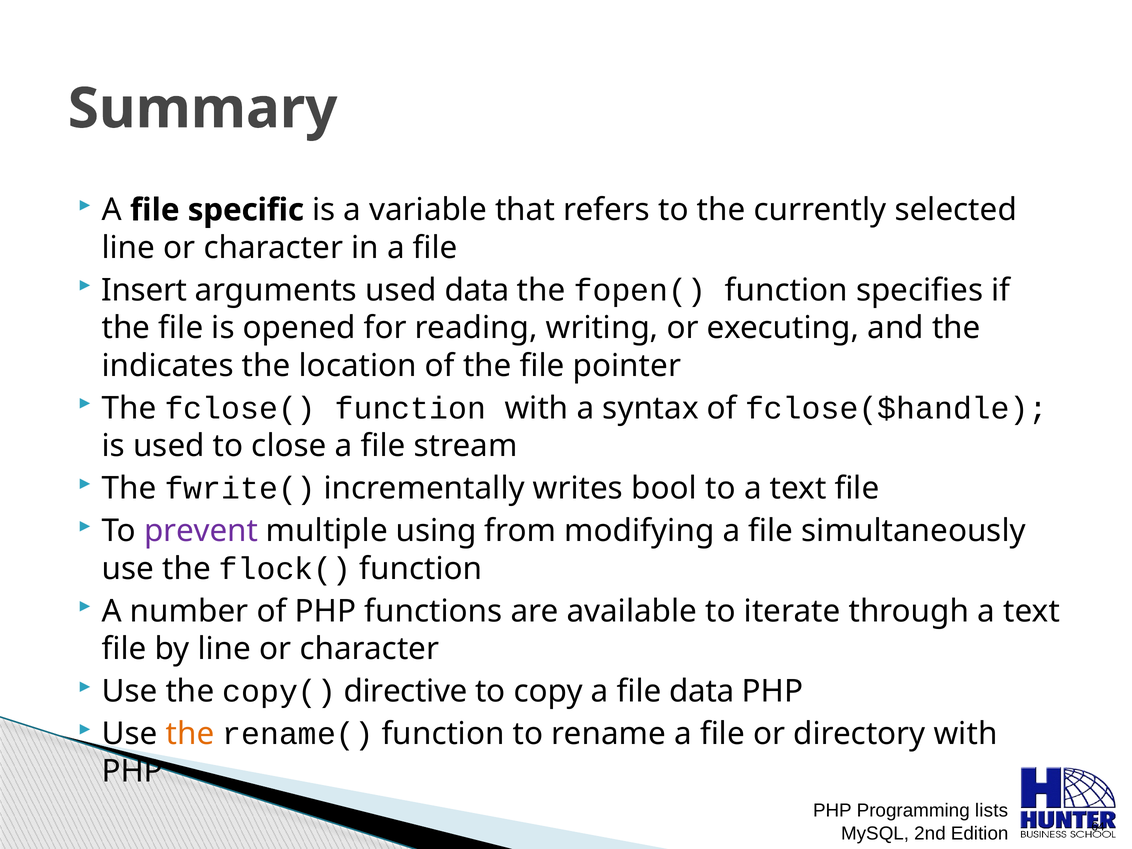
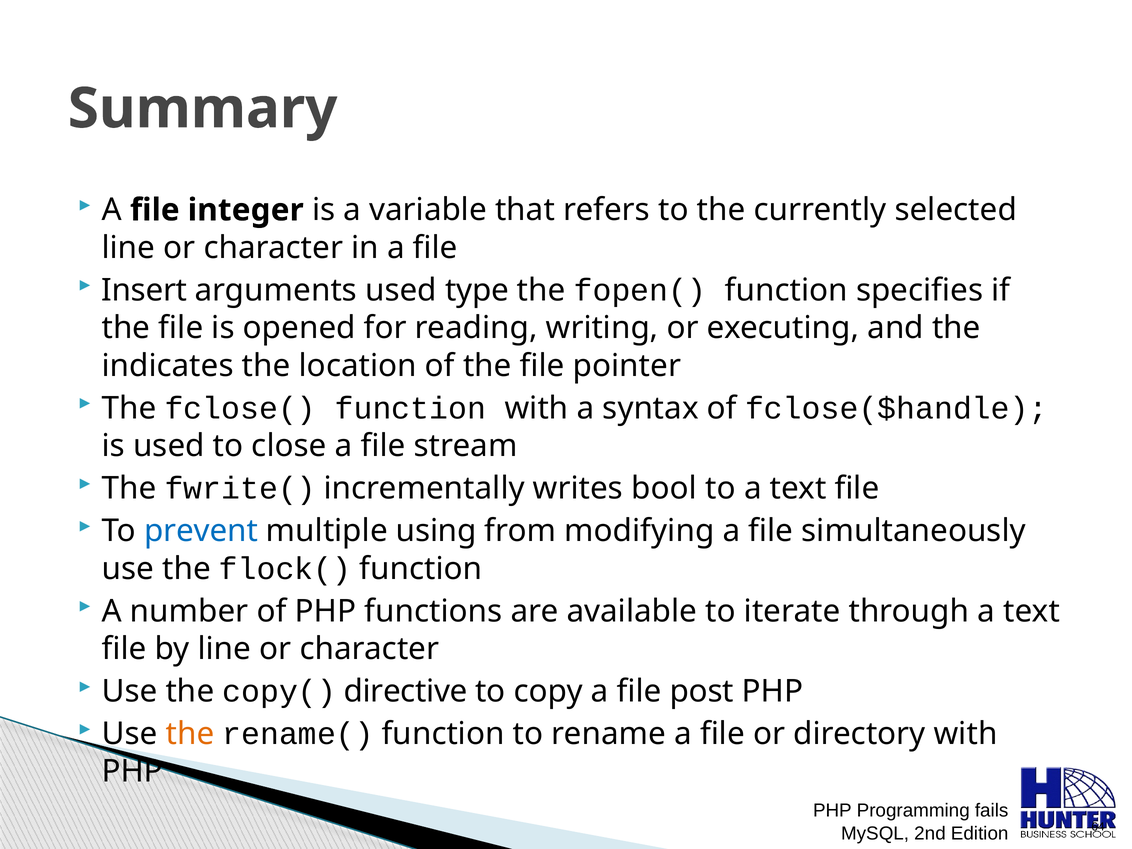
specific: specific -> integer (246, 210)
used data: data -> type (477, 290)
prevent colour: purple -> blue (201, 531)
file data: data -> post (702, 691)
lists: lists -> fails (992, 811)
